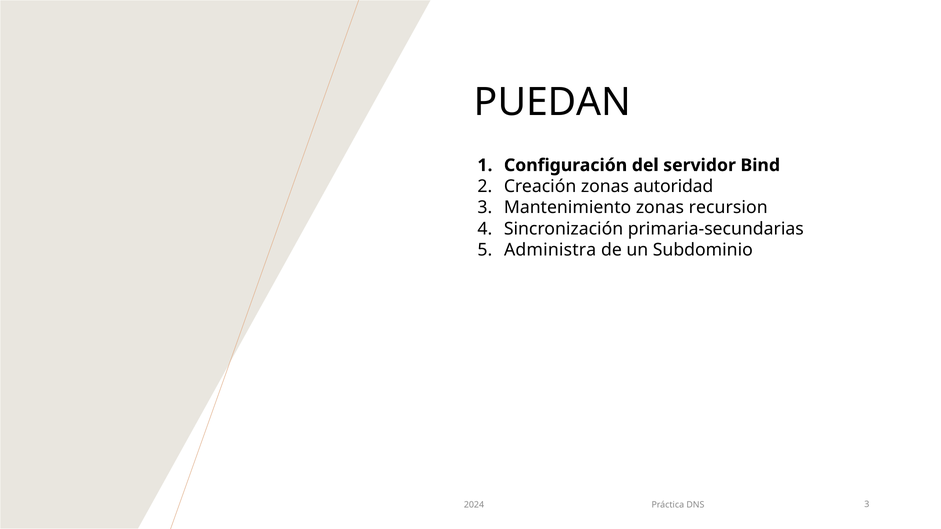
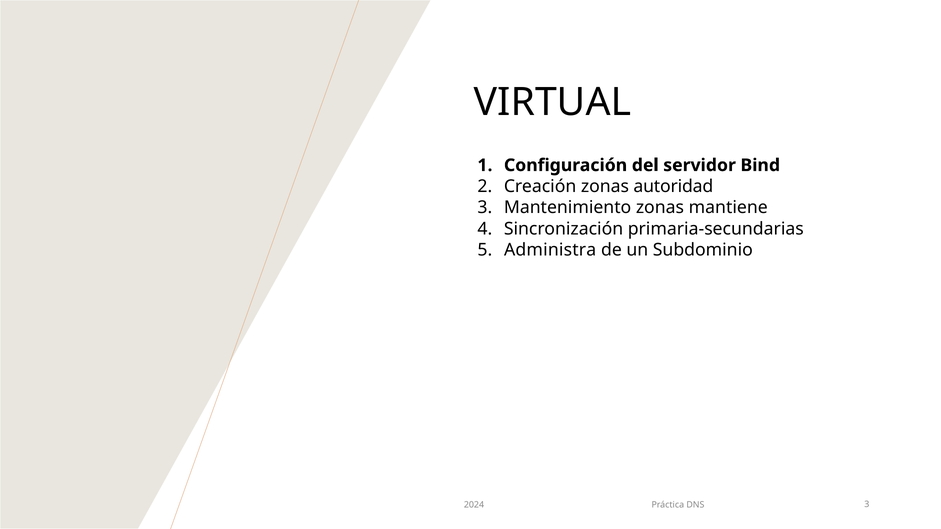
PUEDAN: PUEDAN -> VIRTUAL (553, 102)
recursion: recursion -> mantiene (728, 208)
